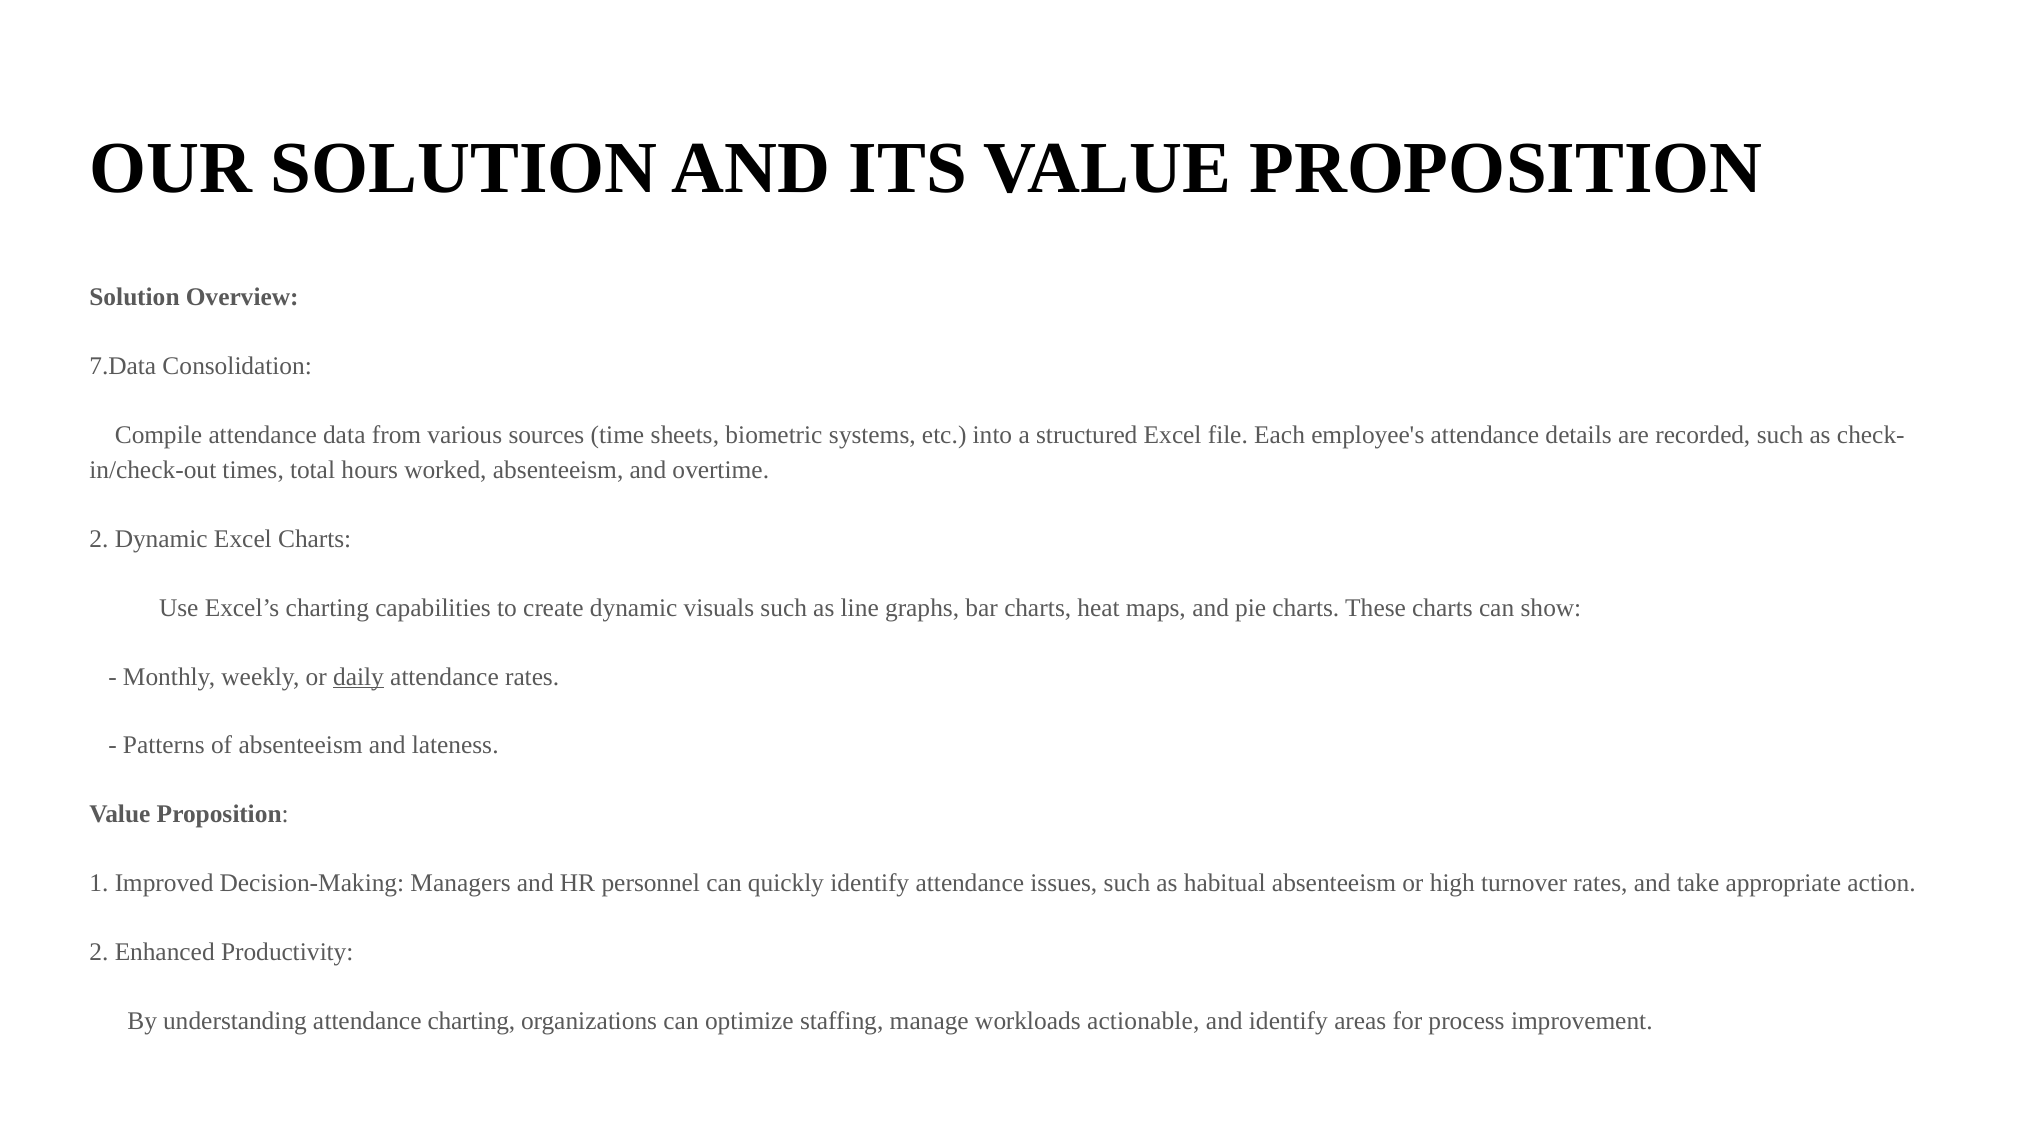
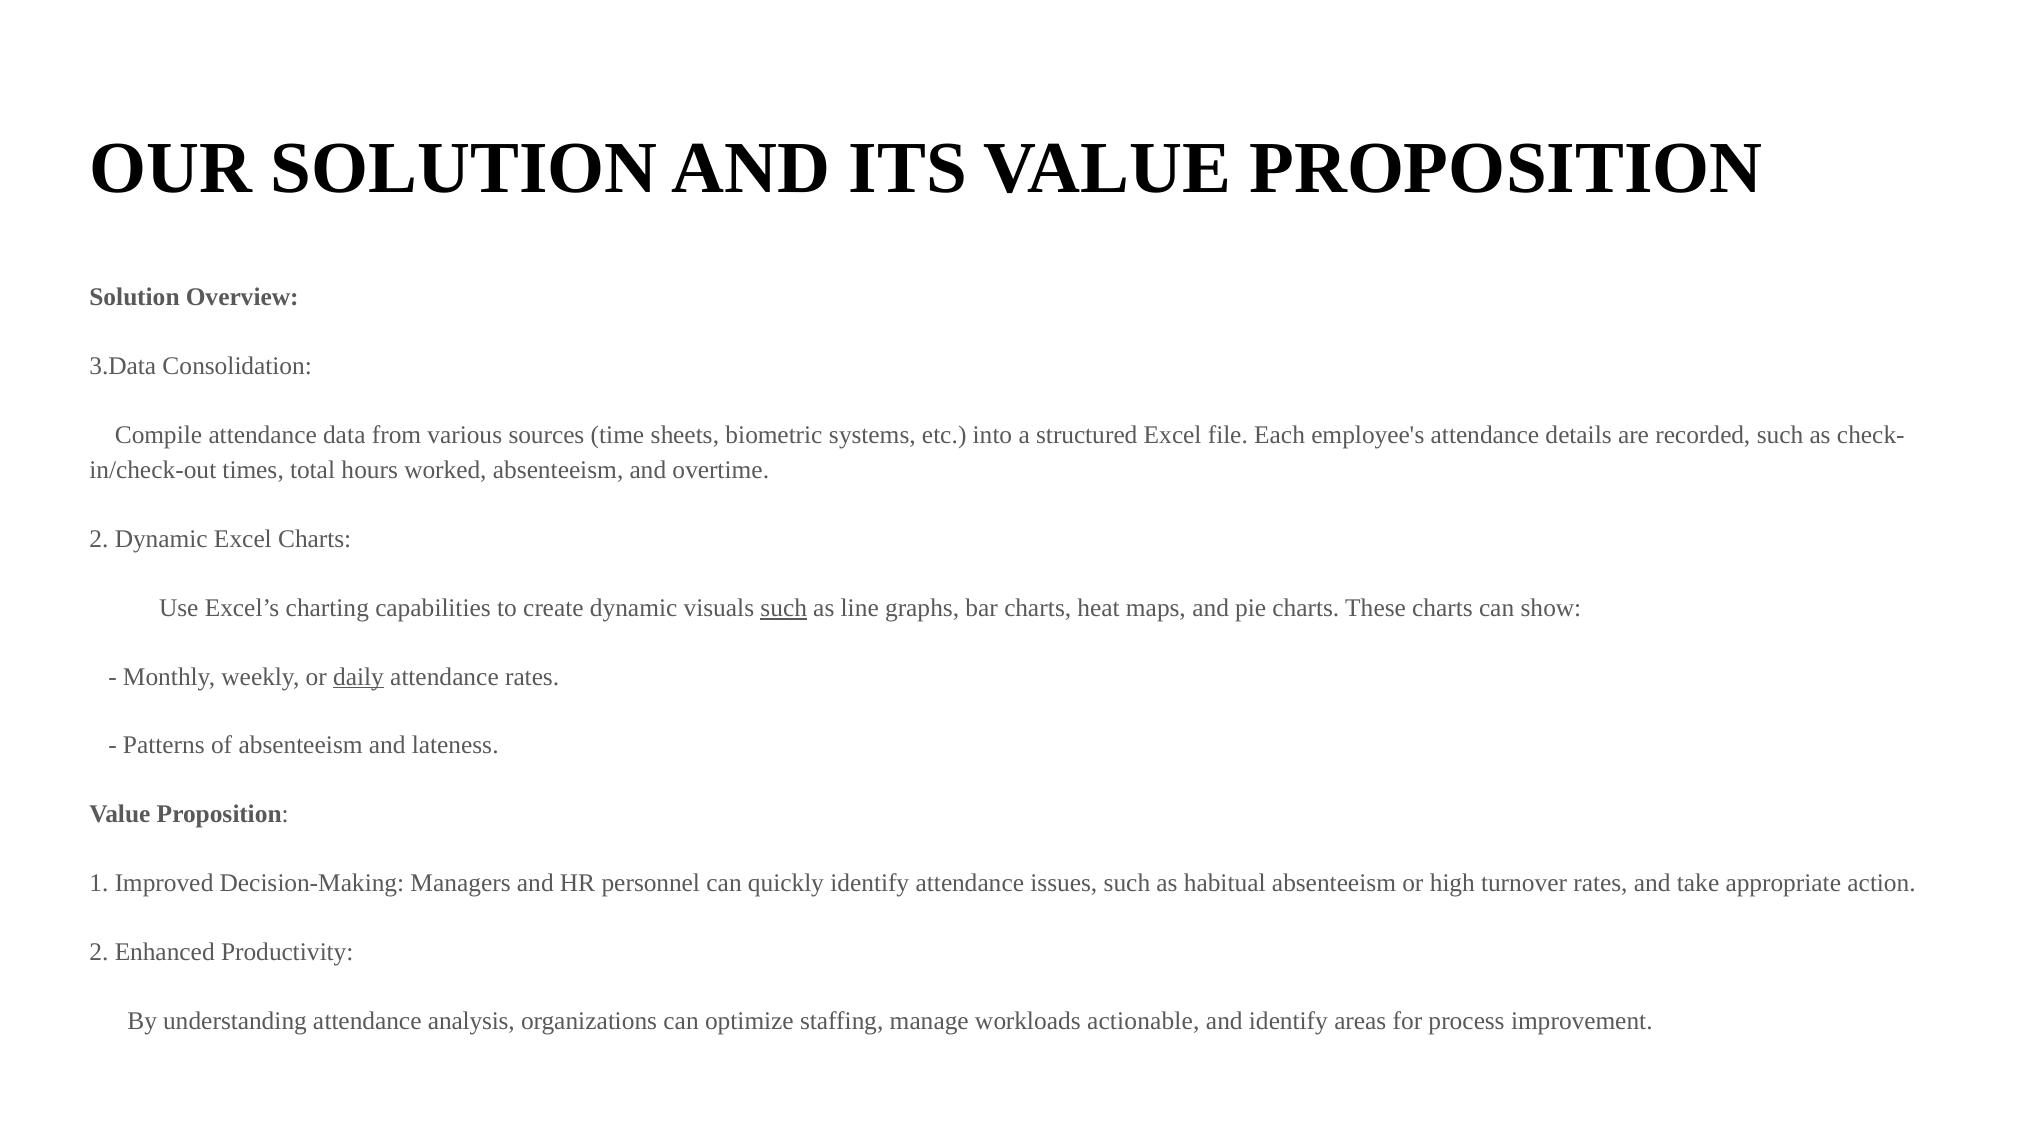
7.Data: 7.Data -> 3.Data (123, 366)
such underline: none -> present (784, 608)
attendance charting: charting -> analysis (471, 1021)
